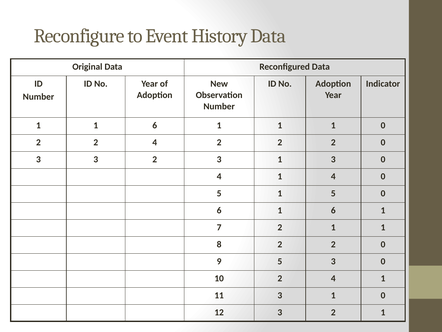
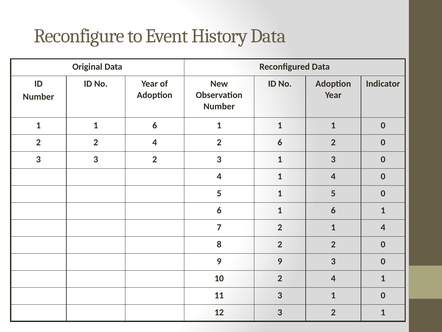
4 2 2: 2 -> 6 (280, 142)
2 1 1: 1 -> 4 (383, 227)
9 5: 5 -> 9 (280, 261)
